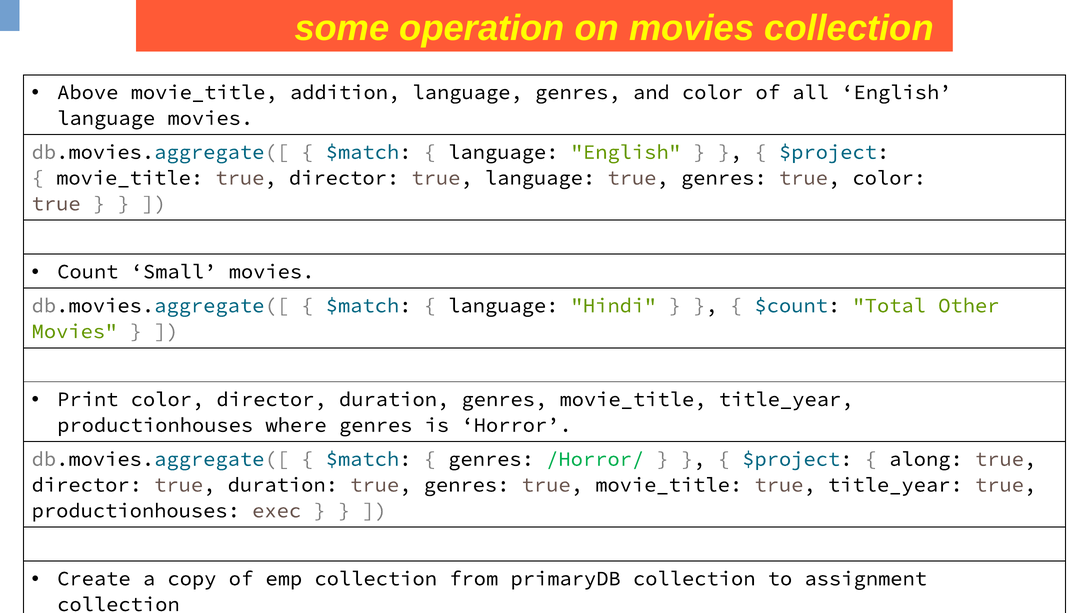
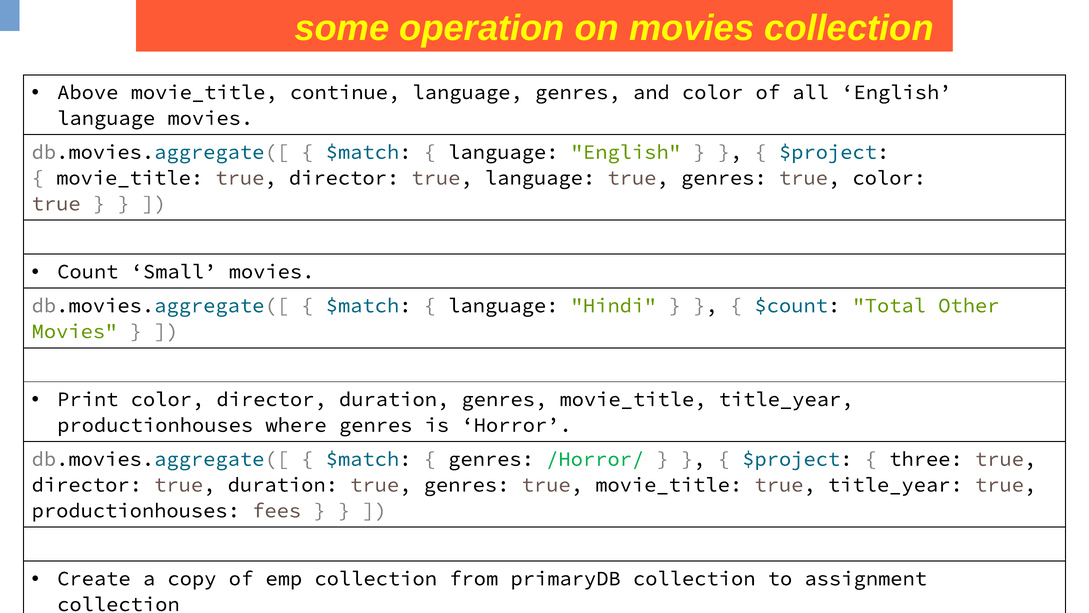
addition: addition -> continue (345, 92)
along: along -> three (926, 459)
exec: exec -> fees (277, 510)
